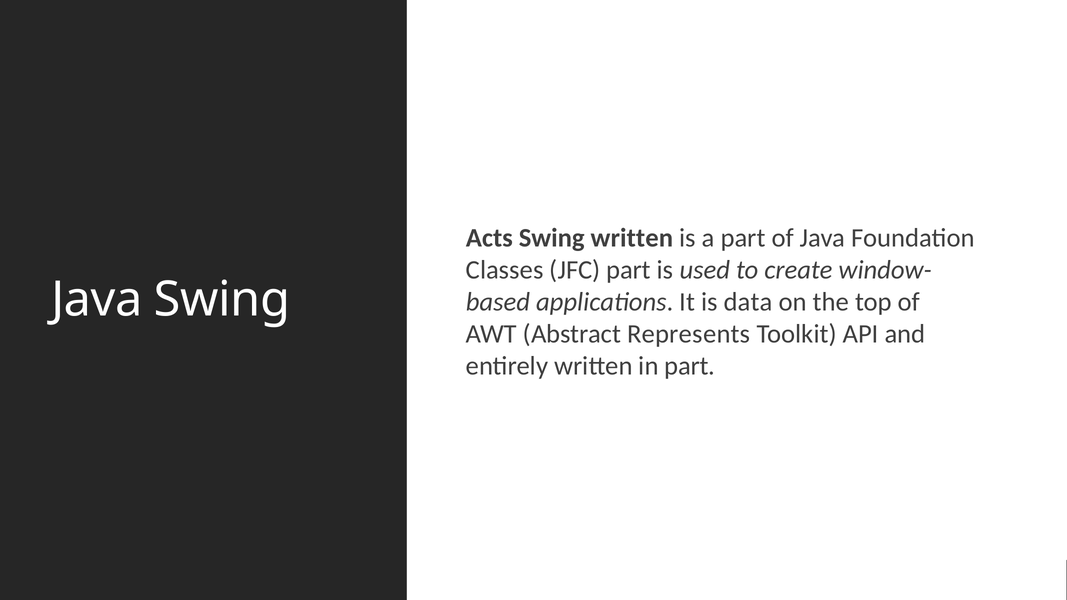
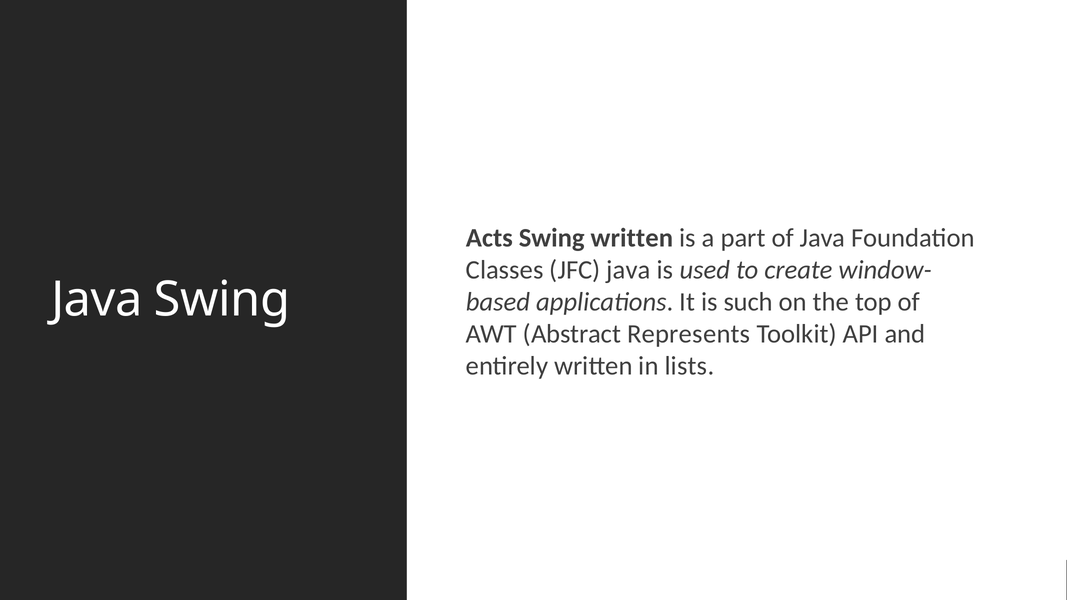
JFC part: part -> java (629, 270)
data: data -> such (748, 302)
in part: part -> lists (689, 366)
